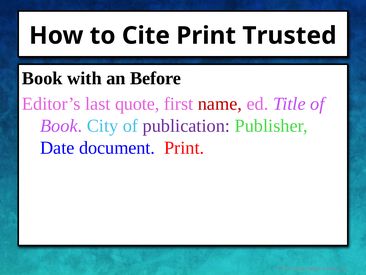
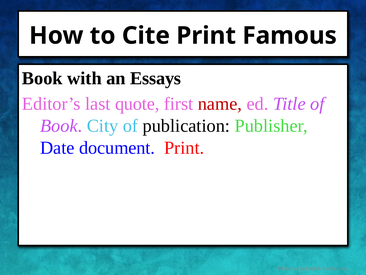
Trusted: Trusted -> Famous (290, 36)
Before: Before -> Essays (156, 78)
publication colour: purple -> black (186, 126)
